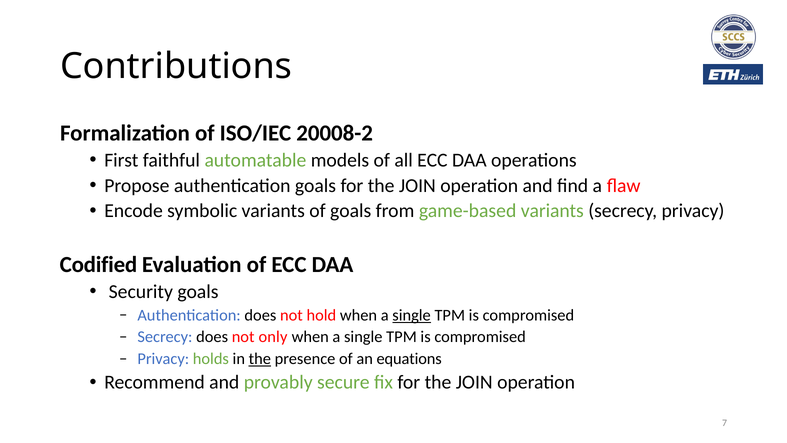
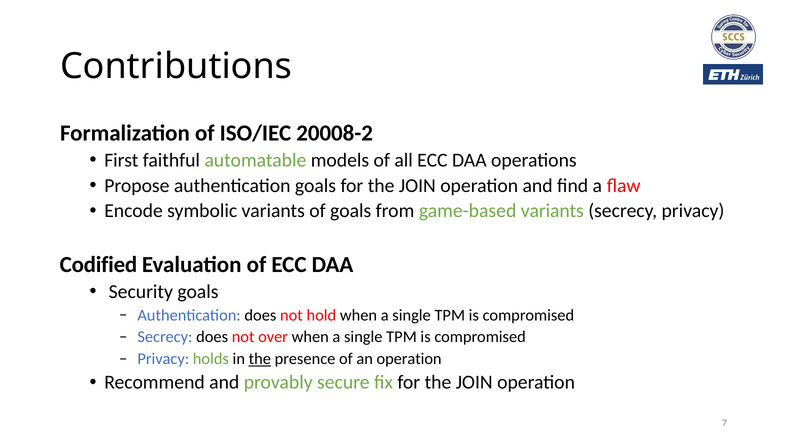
single underline: present -> none (412, 315)
only: only -> over (273, 337)
an equations: equations -> operation (409, 359)
